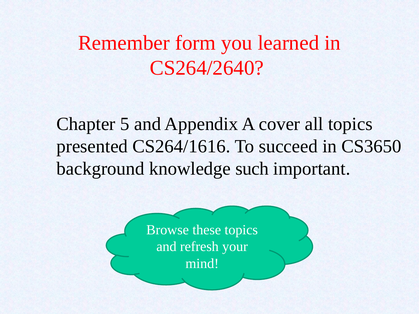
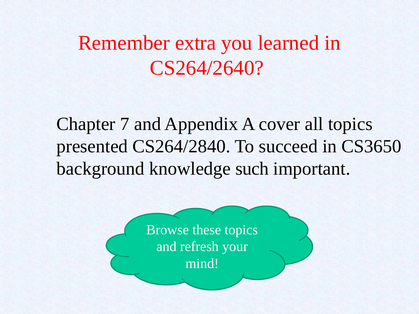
form: form -> extra (196, 43)
5: 5 -> 7 (125, 124)
CS264/1616: CS264/1616 -> CS264/2840 (181, 146)
